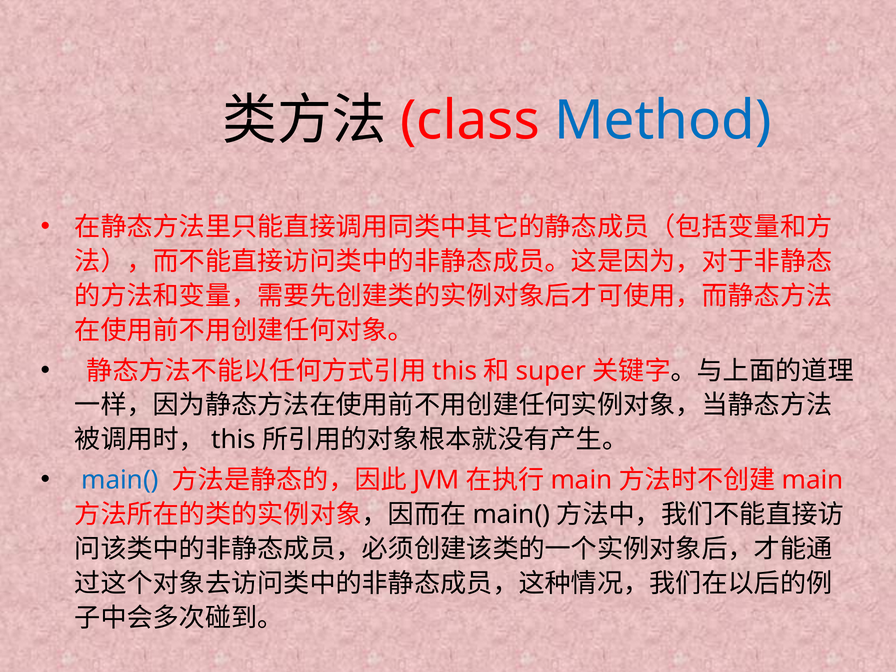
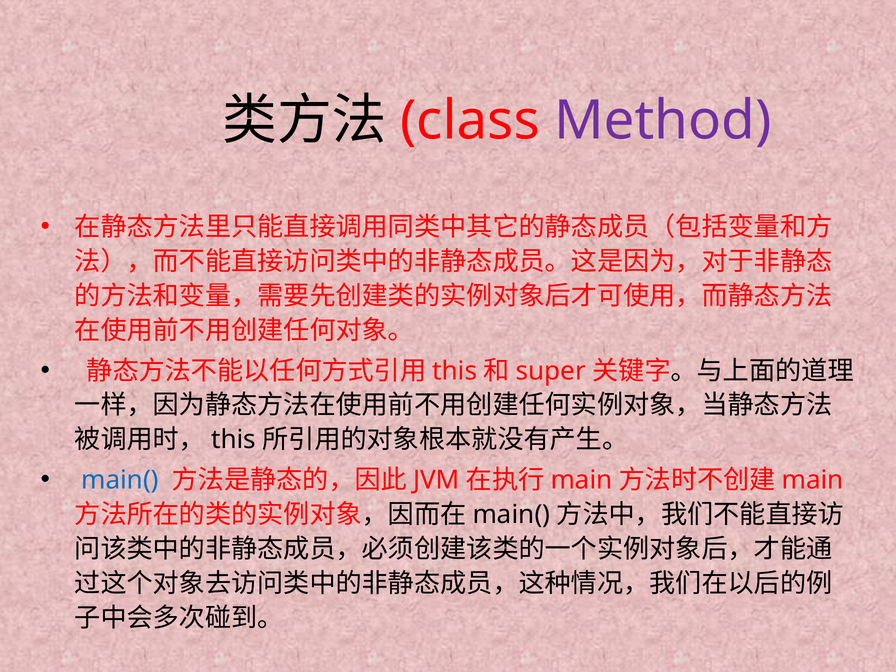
Method colour: blue -> purple (663, 121)
